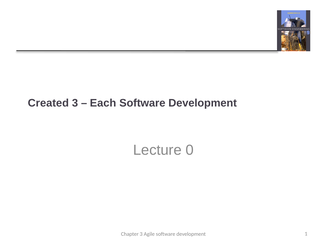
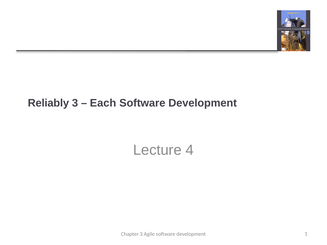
Created: Created -> Reliably (48, 103)
0: 0 -> 4 (190, 150)
